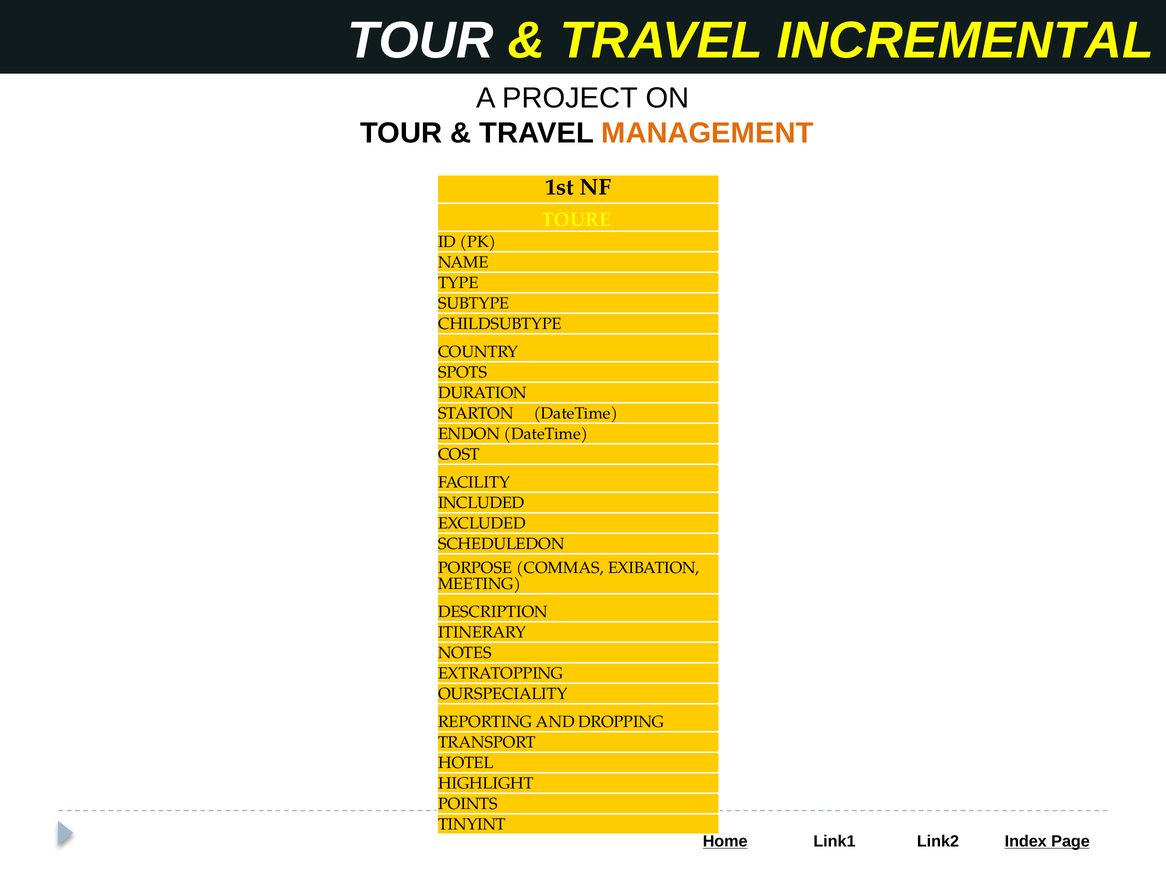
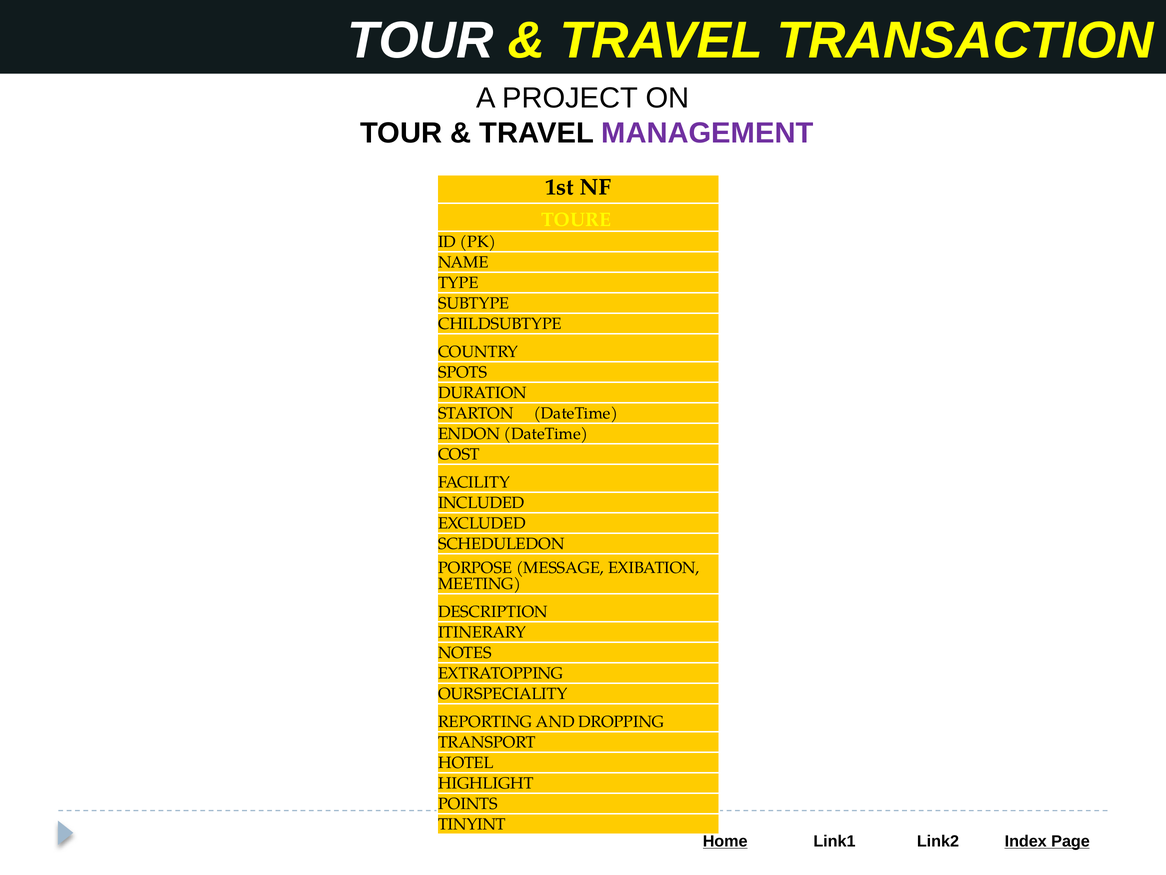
INCREMENTAL: INCREMENTAL -> TRANSACTION (965, 40)
MANAGEMENT colour: orange -> purple (707, 133)
COMMAS: COMMAS -> MESSAGE (560, 567)
